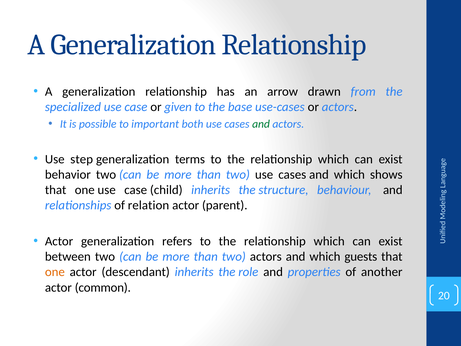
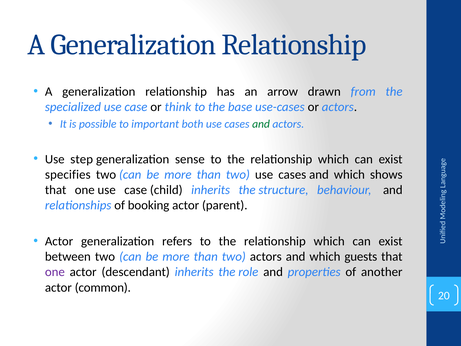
given: given -> think (178, 107)
terms: terms -> sense (190, 159)
behavior: behavior -> specifies (68, 174)
relation: relation -> booking (149, 205)
one colour: orange -> purple (55, 272)
